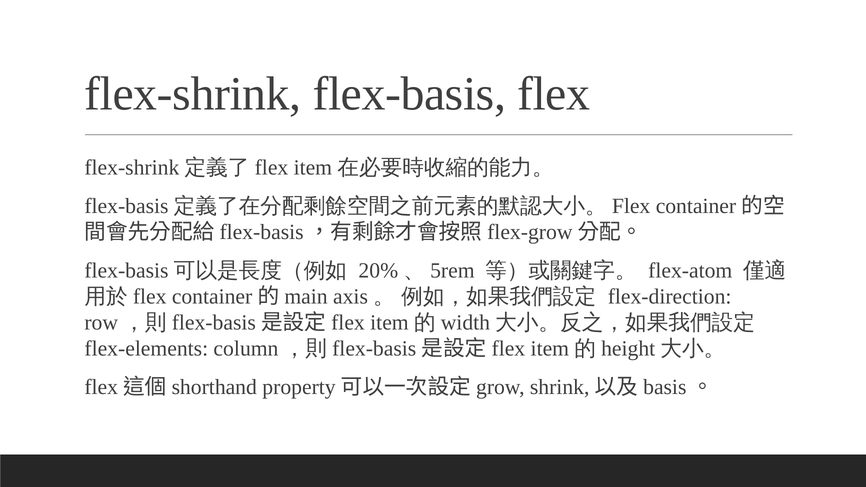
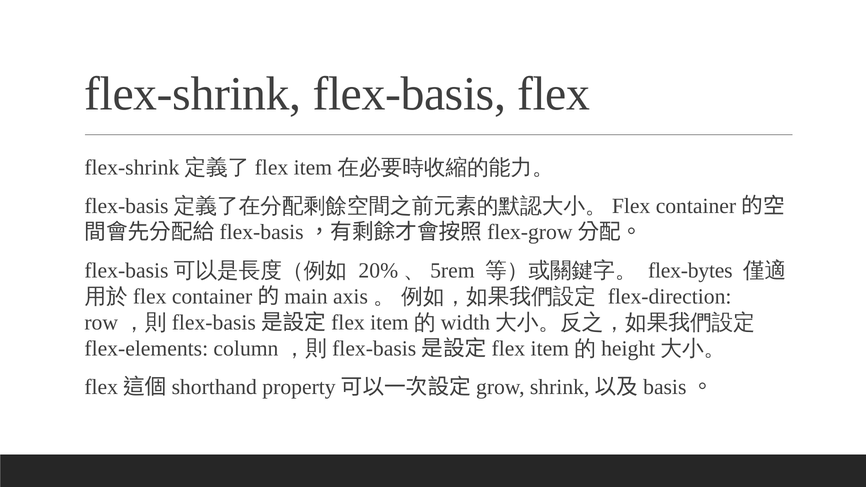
flex-atom: flex-atom -> flex-bytes (690, 271)
